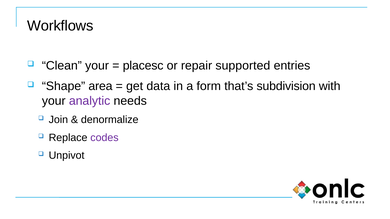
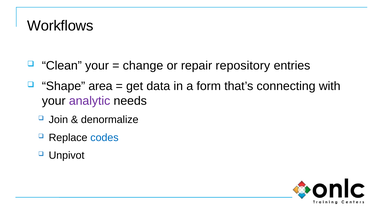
placesc: placesc -> change (143, 66)
supported: supported -> repository (243, 66)
subdivision: subdivision -> connecting (286, 86)
codes colour: purple -> blue (104, 138)
